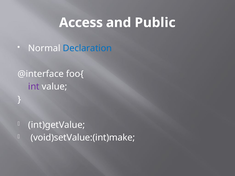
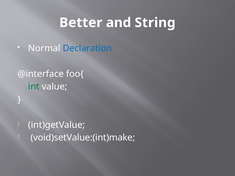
Access: Access -> Better (81, 23)
Public: Public -> String (155, 23)
int colour: purple -> green (34, 87)
